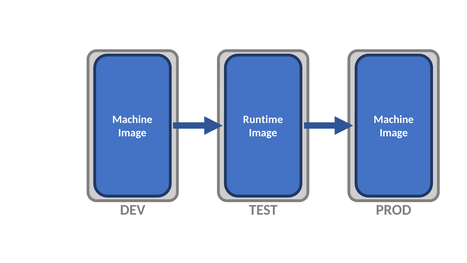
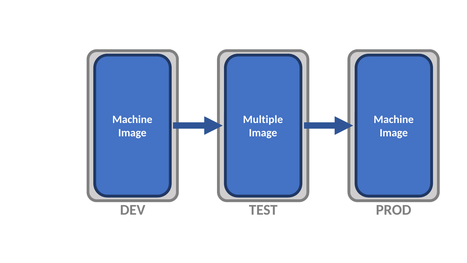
Runtime: Runtime -> Multiple (263, 119)
